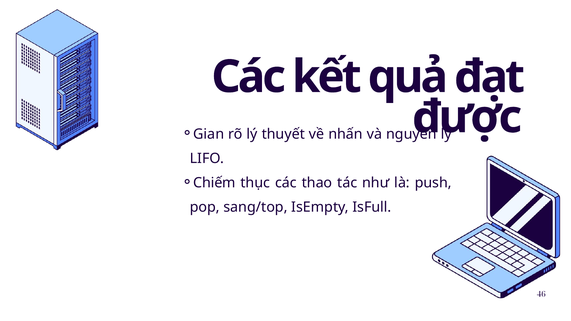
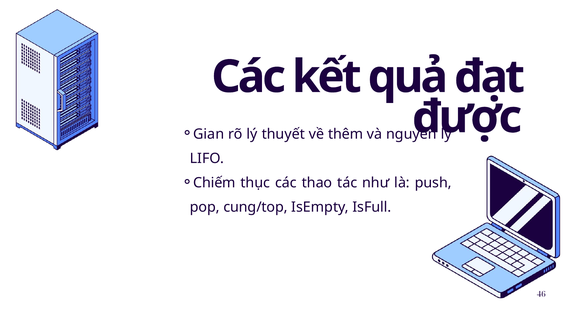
nhấn: nhấn -> thêm (346, 134)
sang/top: sang/top -> cung/top (256, 207)
